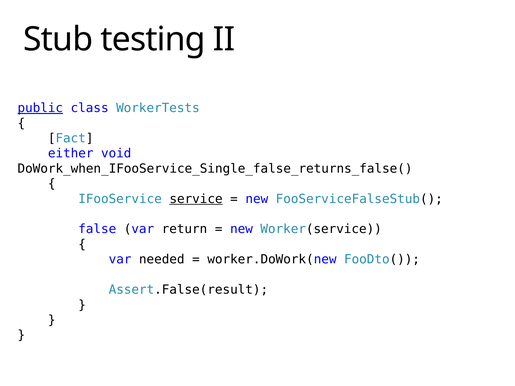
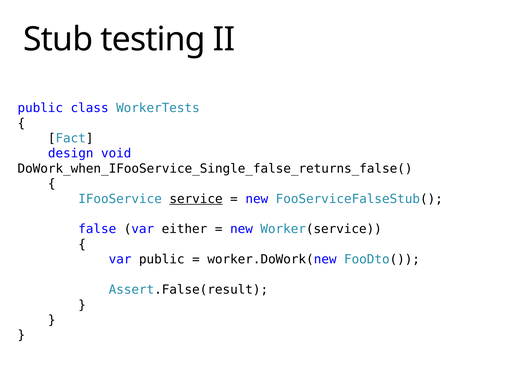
public underline: present -> none (40, 108)
either: either -> design (71, 154)
return: return -> either (184, 229)
var needed: needed -> public (162, 260)
